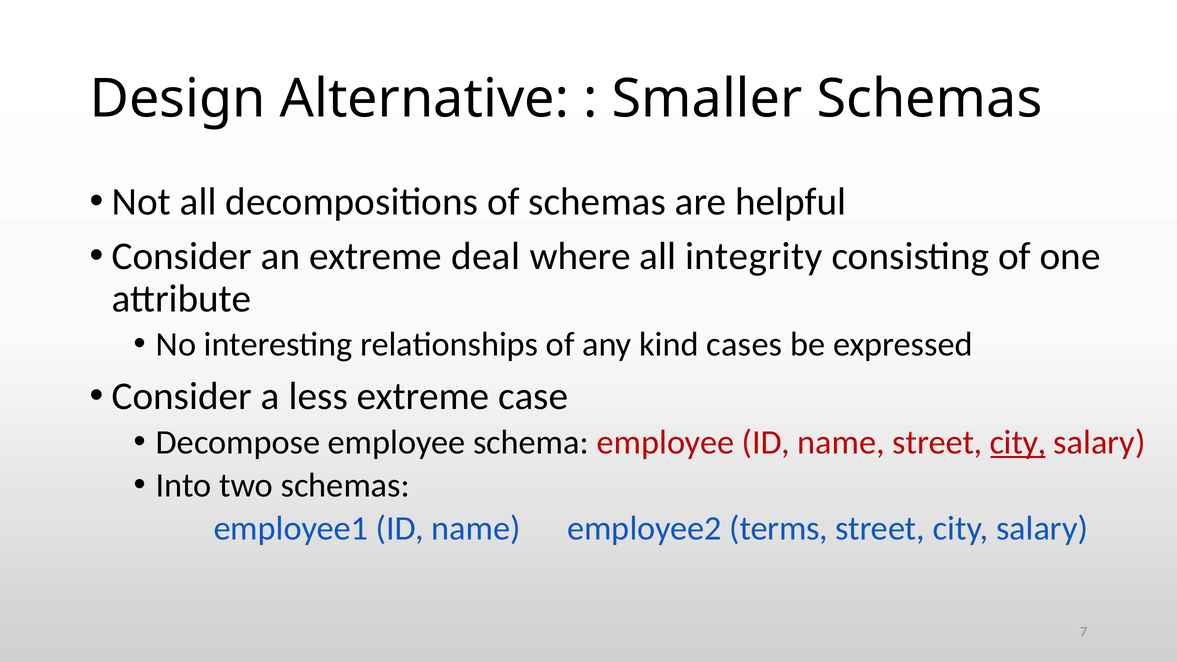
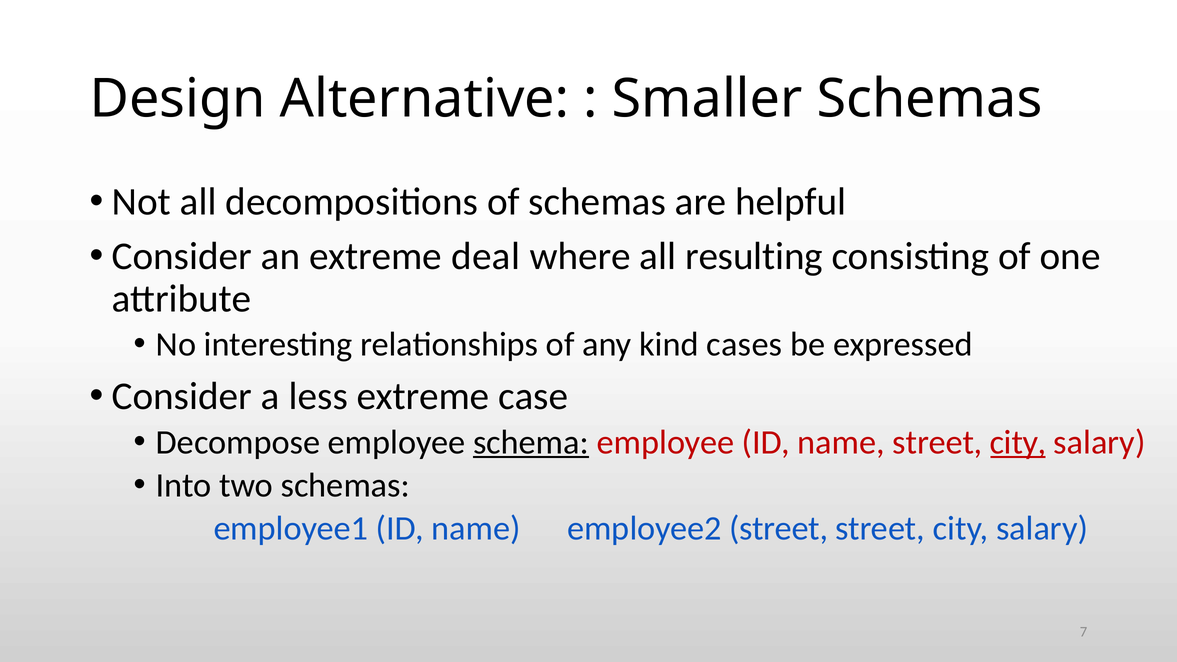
integrity: integrity -> resulting (754, 256)
schema underline: none -> present (531, 442)
employee2 terms: terms -> street (779, 529)
